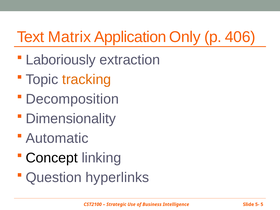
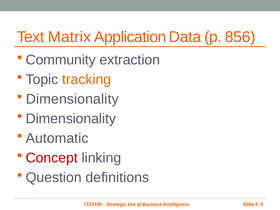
Only: Only -> Data (185, 37)
406: 406 -> 856 (240, 37)
Laboriously: Laboriously -> Community (61, 60)
Decomposition: Decomposition -> Dimensionality (72, 99)
Concept colour: black -> red (52, 158)
hyperlinks: hyperlinks -> definitions (117, 177)
